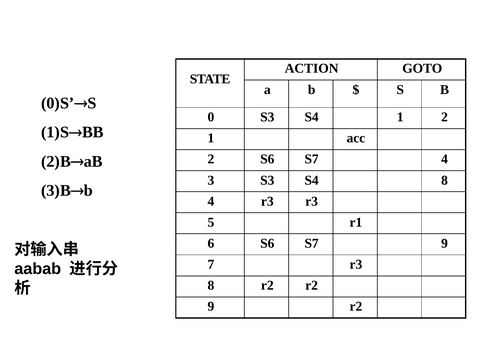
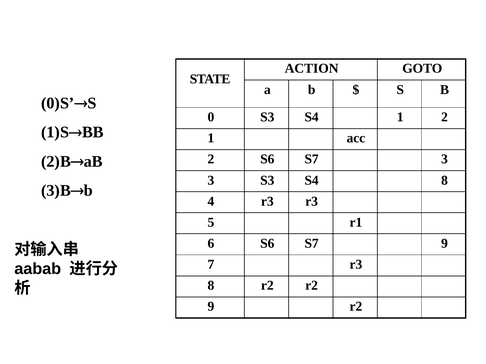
S7 4: 4 -> 3 (445, 159)
